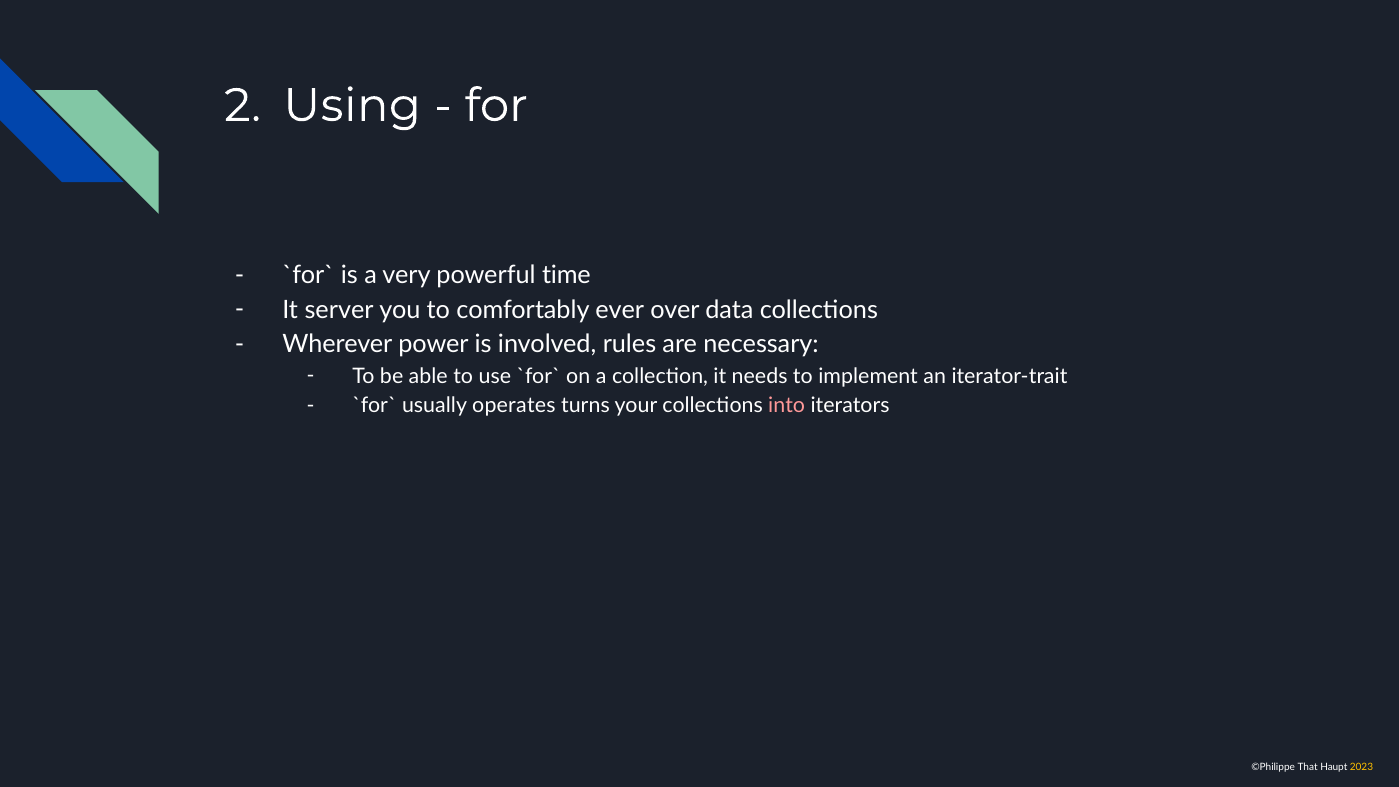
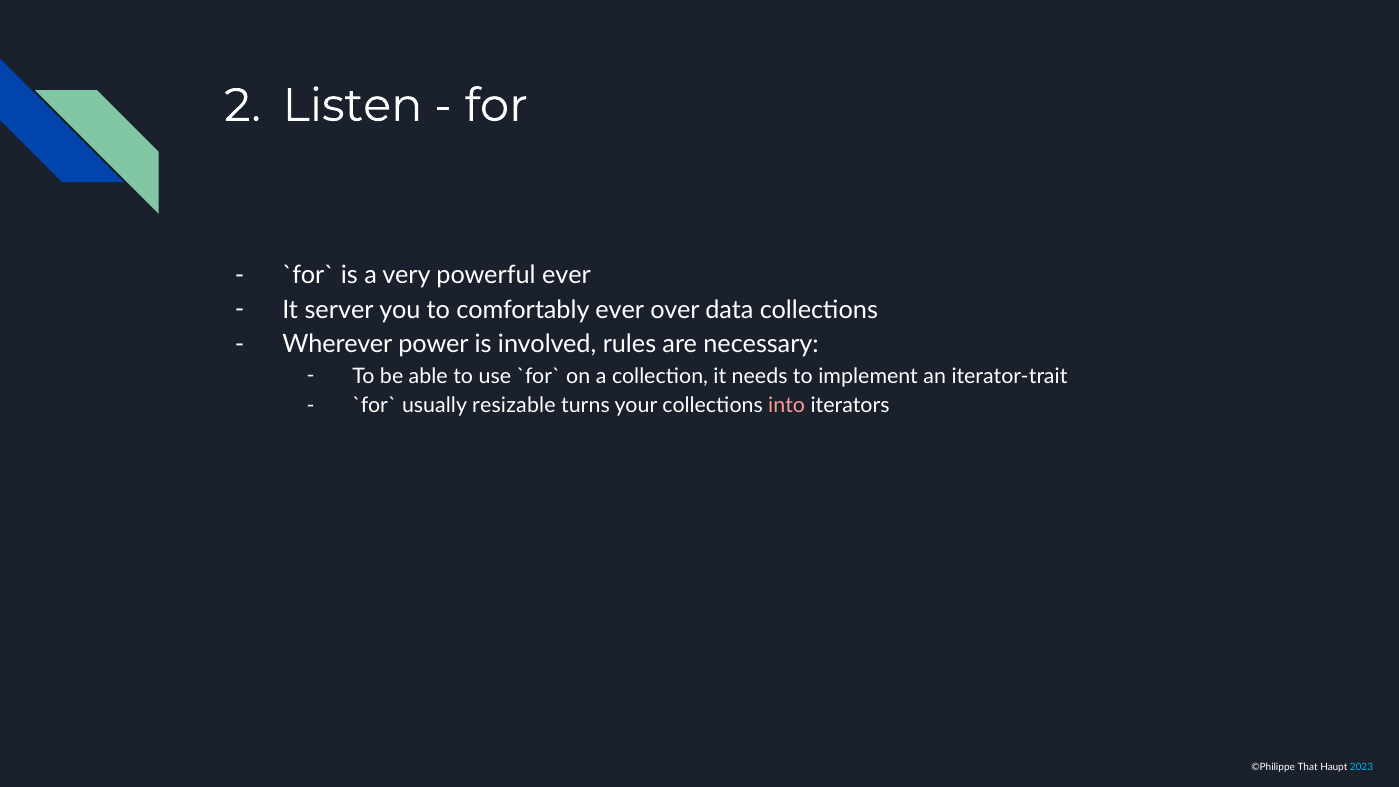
Using: Using -> Listen (352, 106)
powerful time: time -> ever (566, 275)
operates: operates -> resizable (514, 406)
2023 colour: yellow -> light blue (1362, 767)
